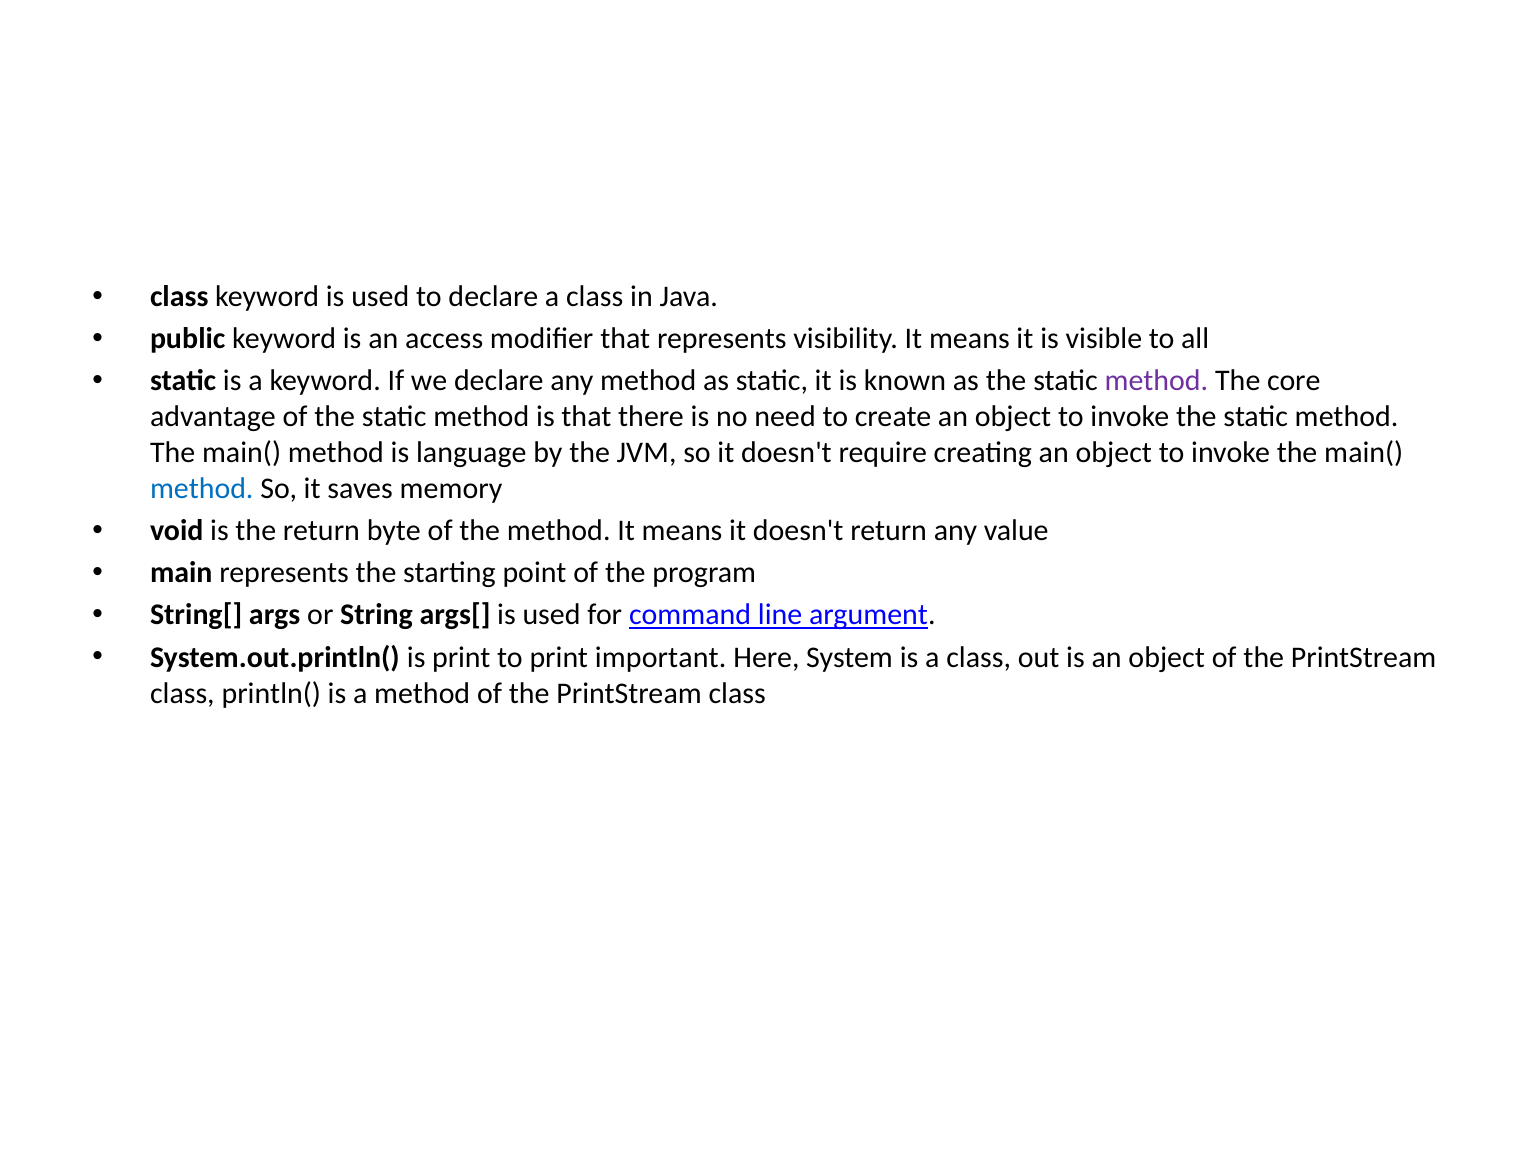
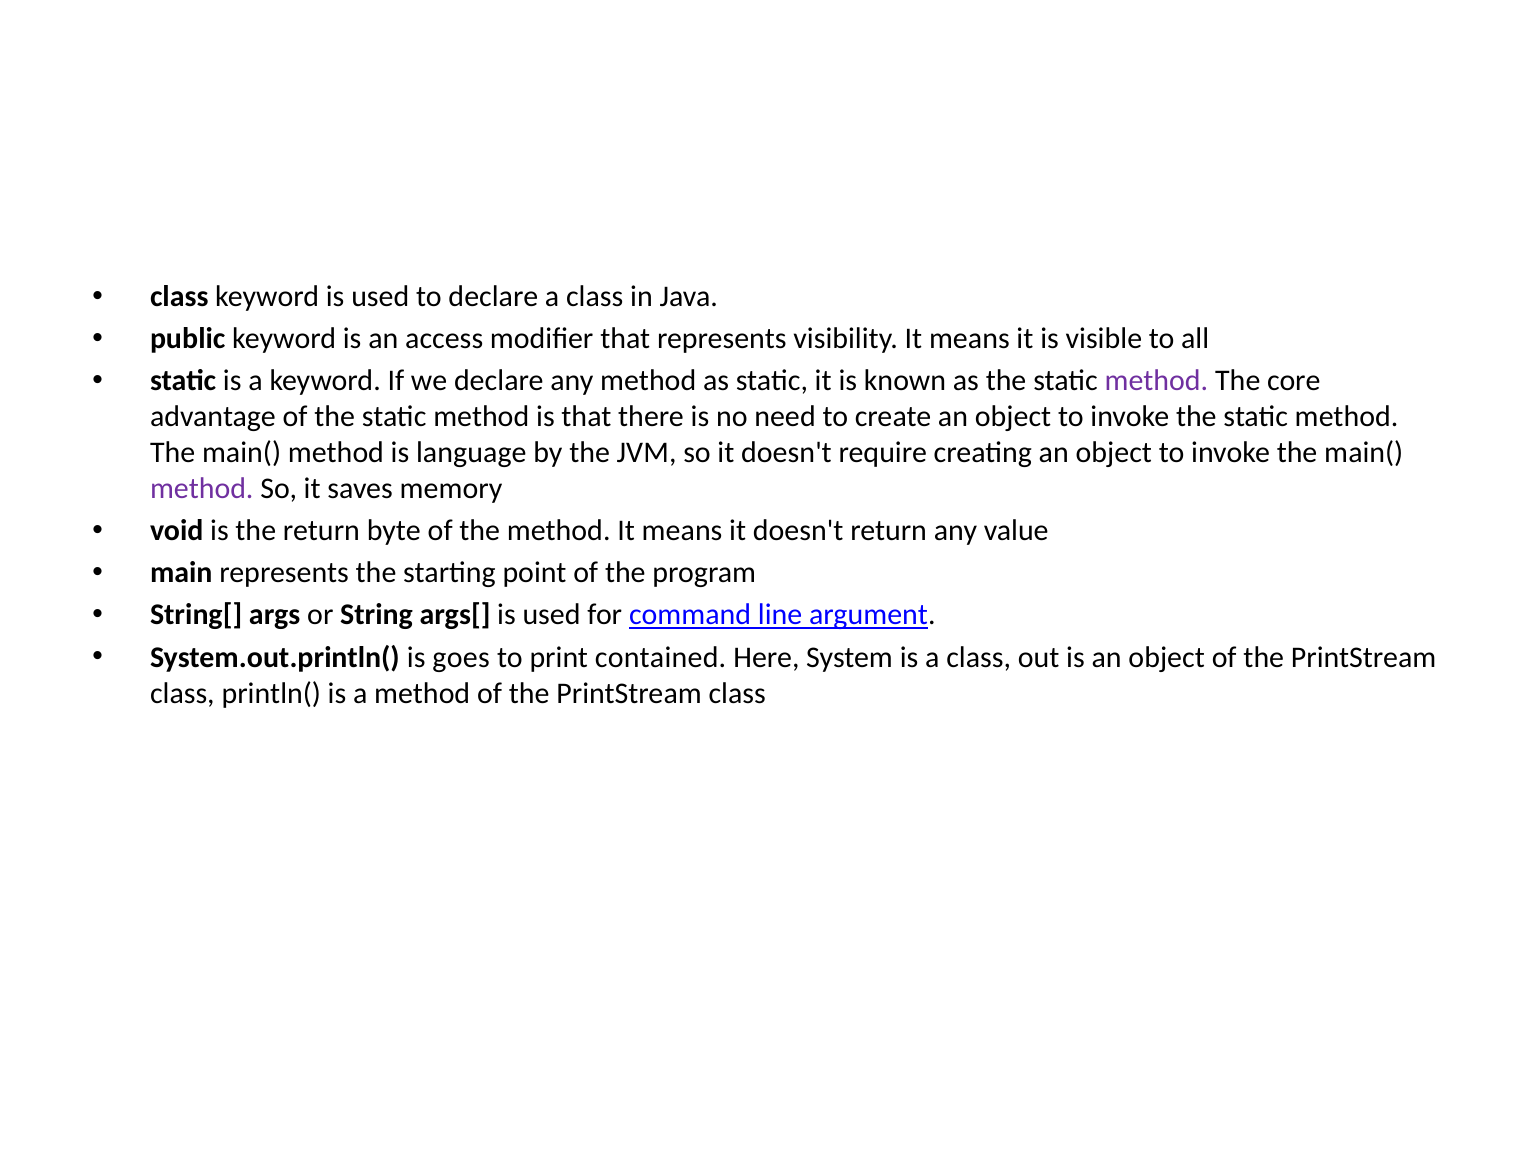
method colour: blue -> purple (202, 489)
is print: print -> goes (461, 657)
important: important -> contained (661, 657)
